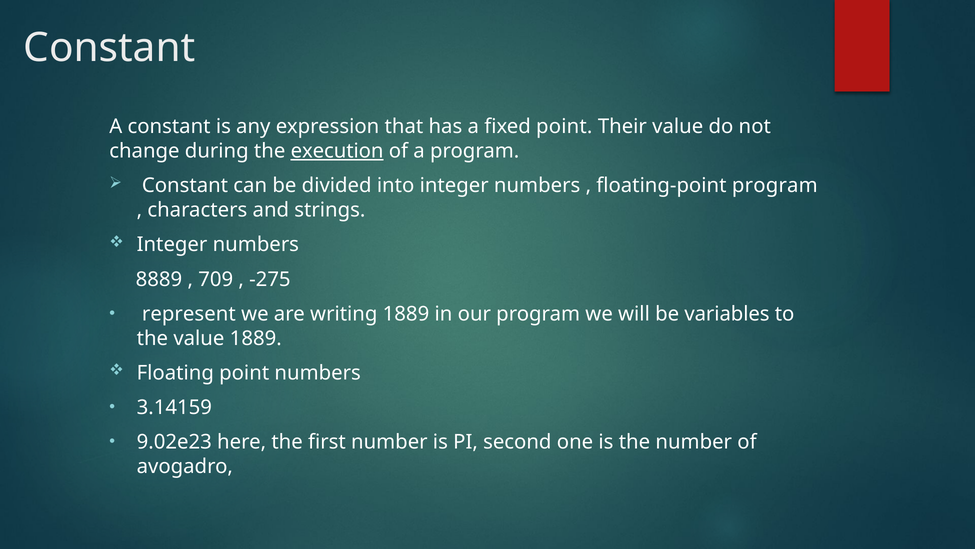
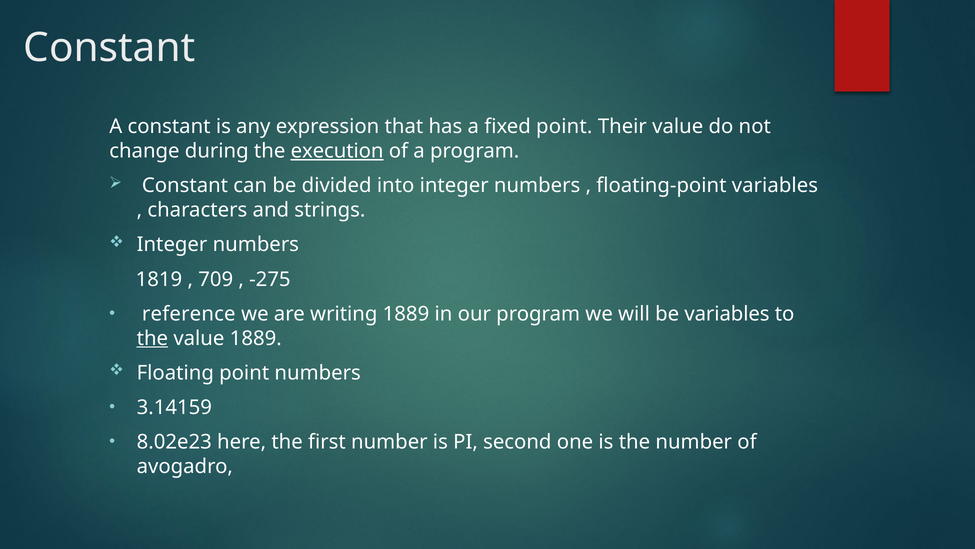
floating-point program: program -> variables (775, 185)
8889: 8889 -> 1819 (159, 279)
represent: represent -> reference (189, 314)
the underline: none -> present (152, 338)
9.02e23: 9.02e23 -> 8.02e23 (174, 442)
